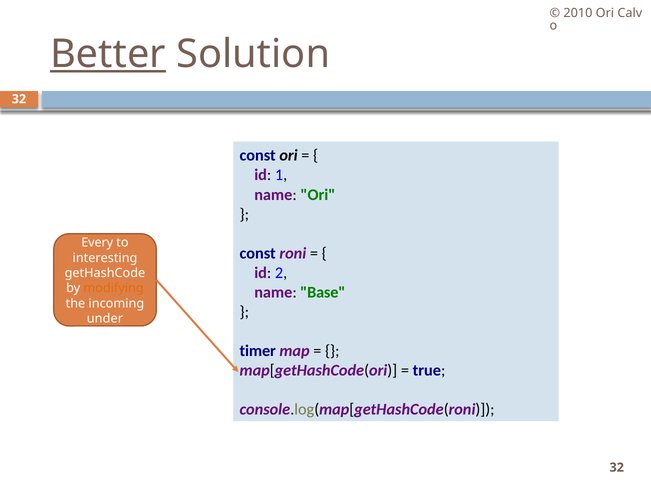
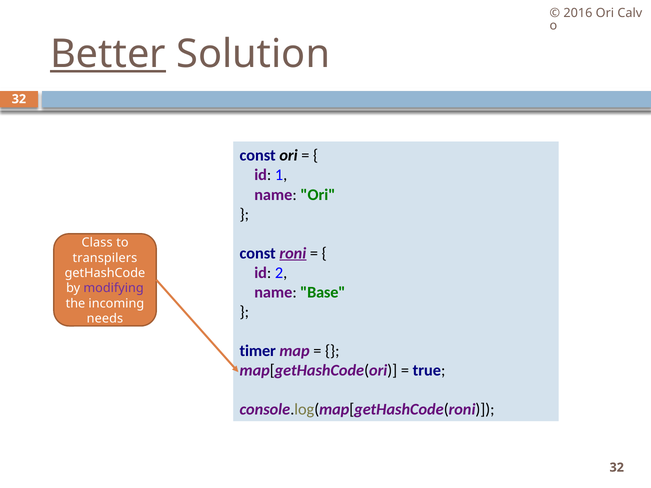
2010: 2010 -> 2016 (578, 13)
Every: Every -> Class (97, 243)
roni underline: none -> present (293, 253)
interesting: interesting -> transpilers (105, 258)
modifying colour: orange -> purple (114, 288)
under: under -> needs (105, 319)
